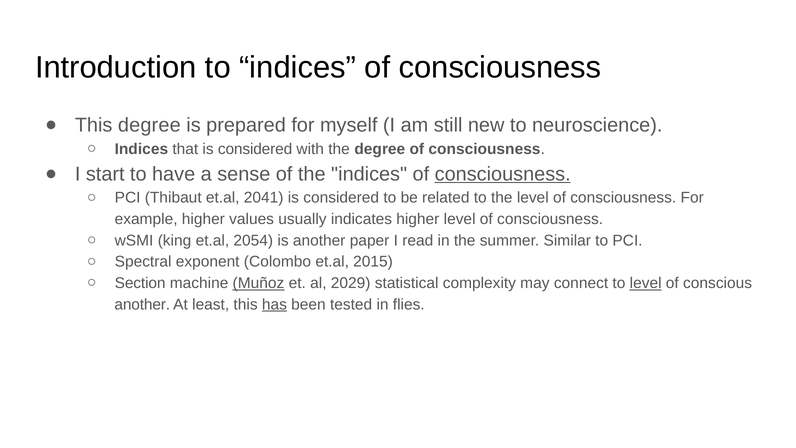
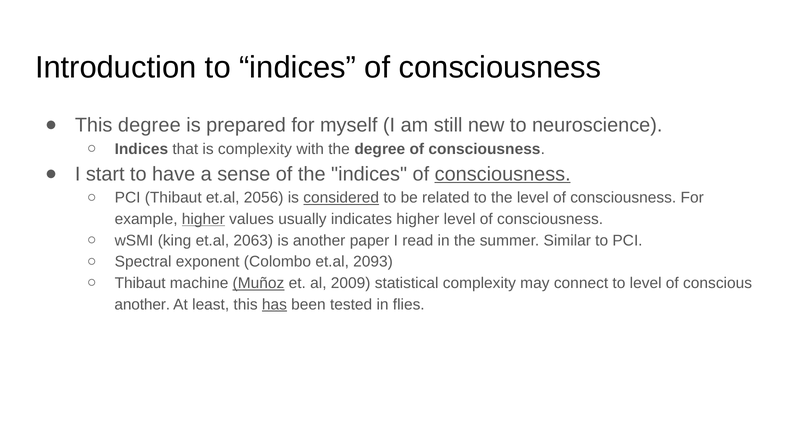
that is considered: considered -> complexity (255, 149)
2041: 2041 -> 2056 (264, 198)
considered underline: none -> present (341, 198)
higher underline: none -> present (203, 219)
2054: 2054 -> 2063 (253, 240)
2015: 2015 -> 2093 (373, 262)
Section: Section -> Thibaut (140, 283)
2029: 2029 -> 2009 (351, 283)
level underline: present -> none (646, 283)
